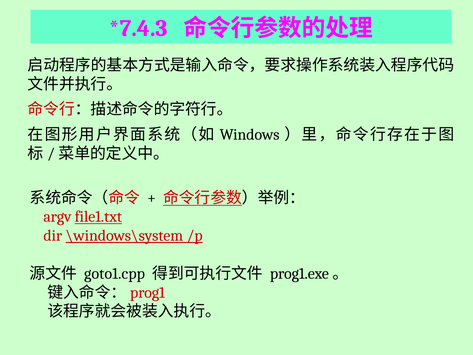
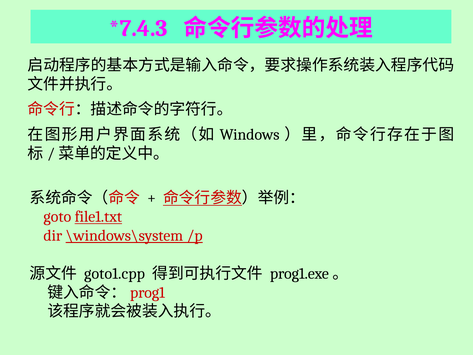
argv: argv -> goto (57, 217)
